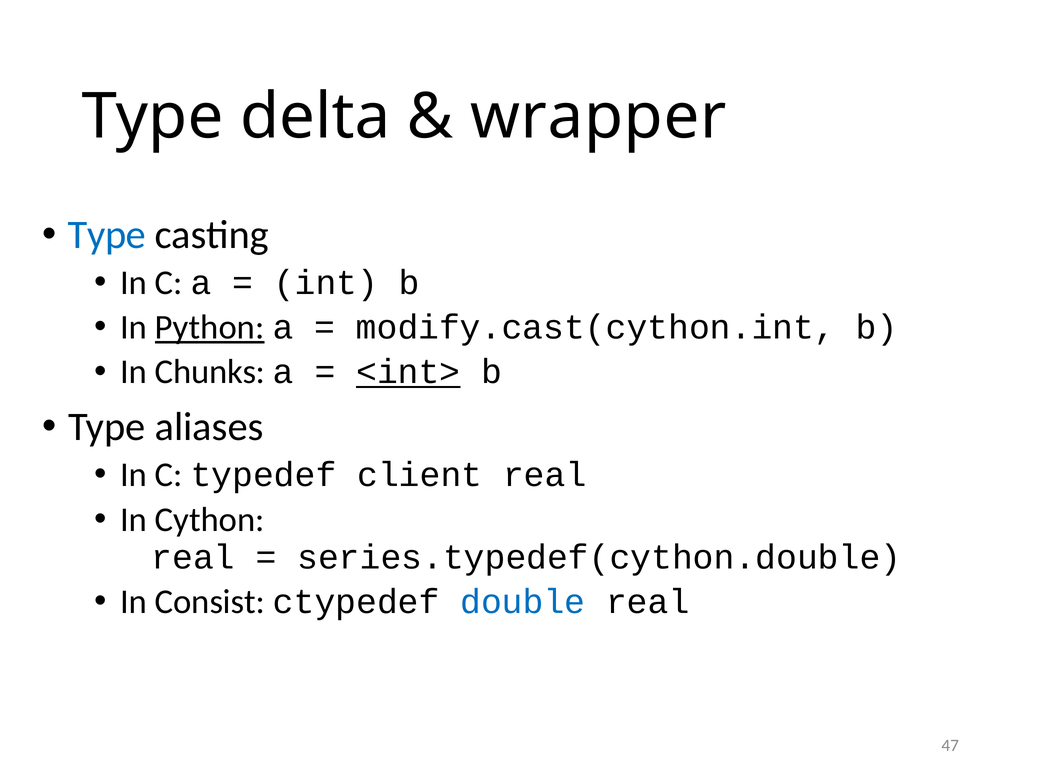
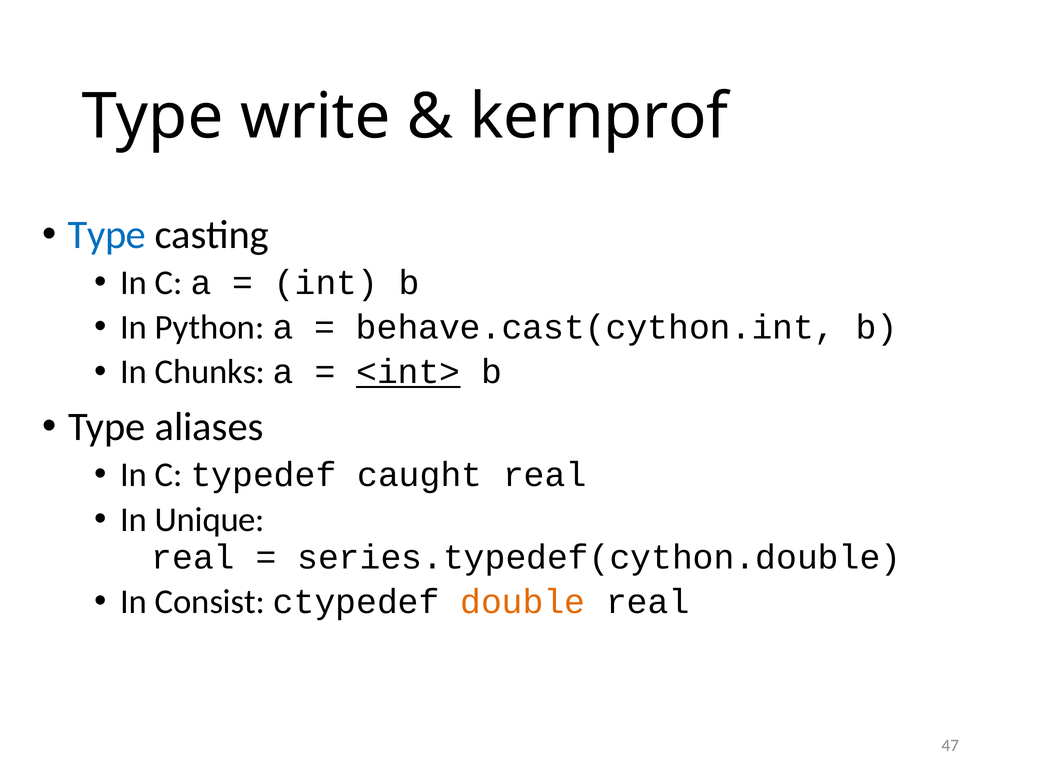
delta: delta -> write (315, 117)
wrapper: wrapper -> kernprof (599, 117)
Python underline: present -> none (210, 327)
modify.cast(cython.int: modify.cast(cython.int -> behave.cast(cython.int (595, 327)
client: client -> caught (420, 475)
Cython: Cython -> Unique (210, 519)
double colour: blue -> orange (523, 602)
